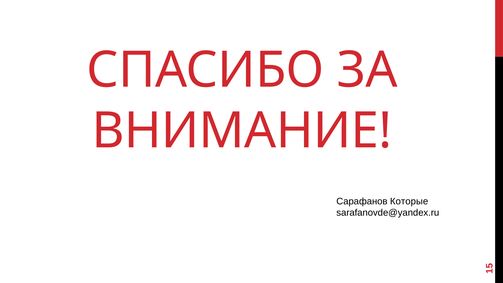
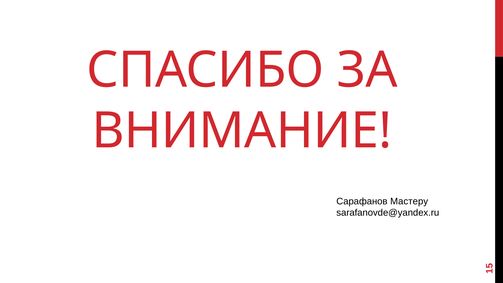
Которые: Которые -> Мастеру (409, 201)
